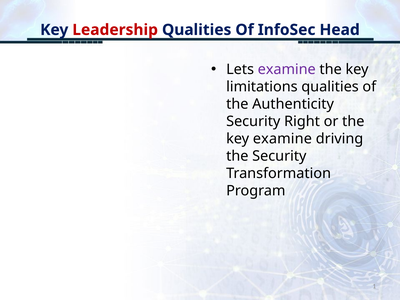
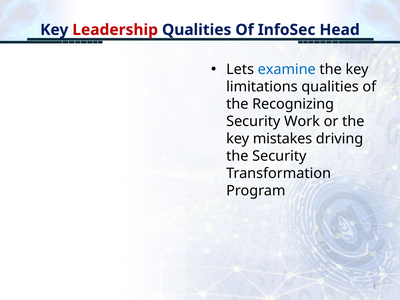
examine colour: purple -> blue (287, 69)
Authenticity: Authenticity -> Recognizing (293, 104)
Right: Right -> Work (302, 121)
key examine: examine -> mistakes (283, 139)
